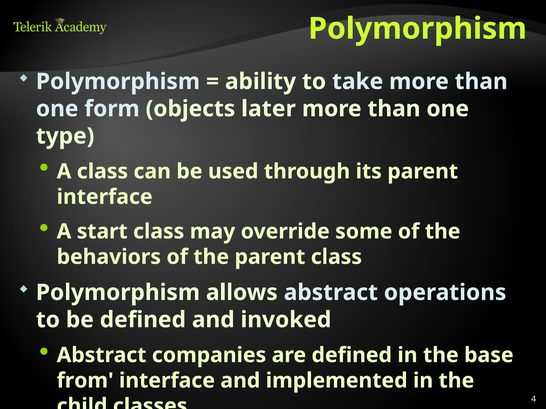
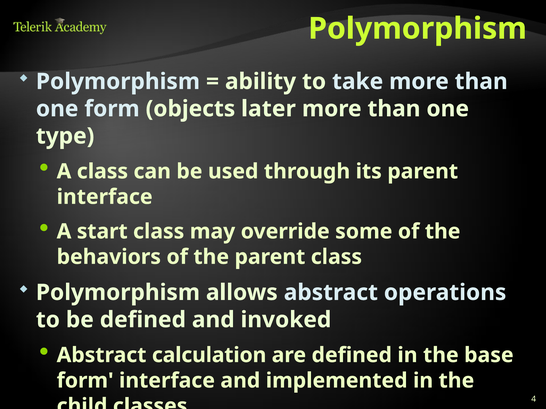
companies: companies -> calculation (209, 356)
from: from -> form (85, 381)
